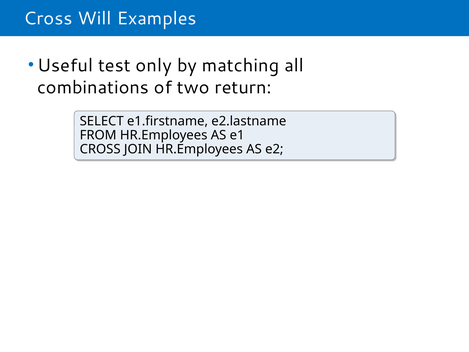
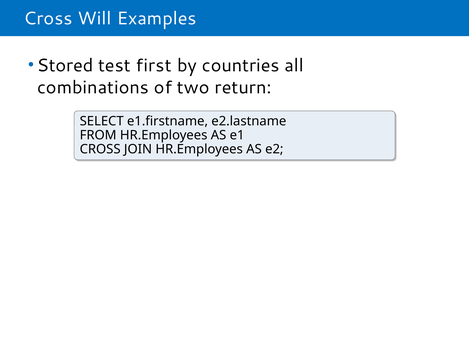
Useful: Useful -> Stored (65, 65)
only: only -> first (154, 65)
matching: matching -> countries (241, 65)
